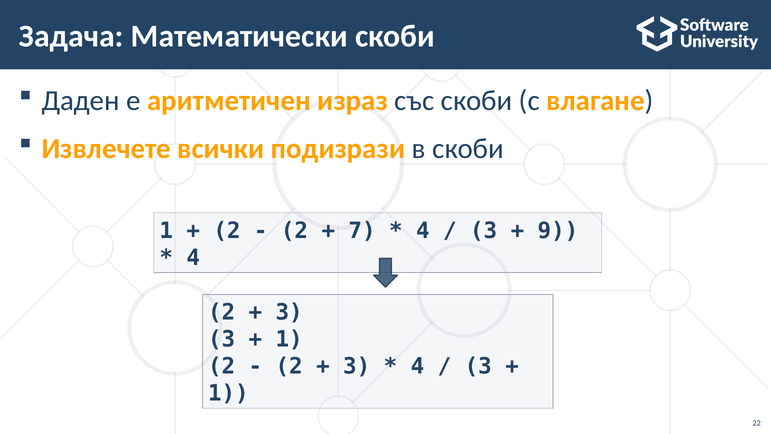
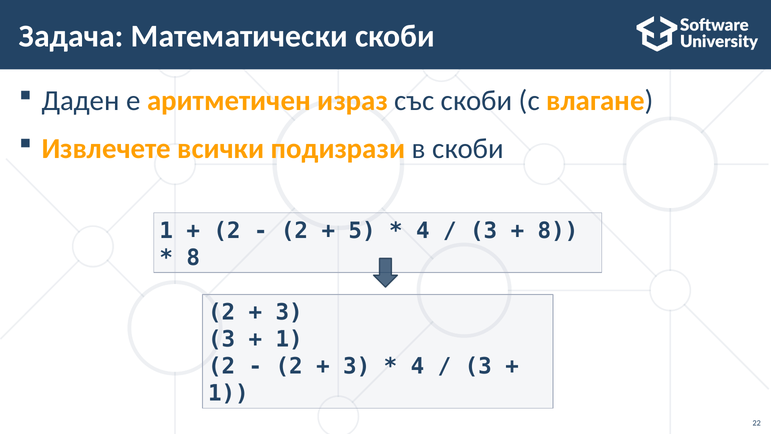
7: 7 -> 5 (362, 231)
9: 9 -> 8 (558, 231)
4: 4 -> 8 (193, 258)
